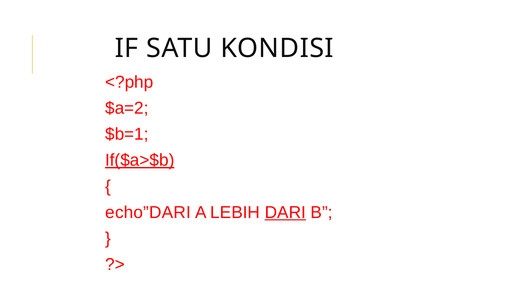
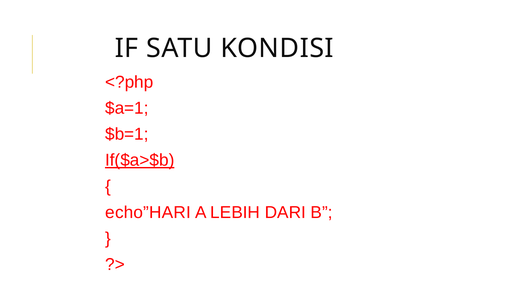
$a=2: $a=2 -> $a=1 (127, 108)
echo”DARI: echo”DARI -> echo”HARI (148, 213)
DARI underline: present -> none (285, 213)
